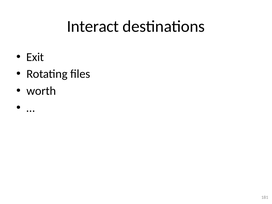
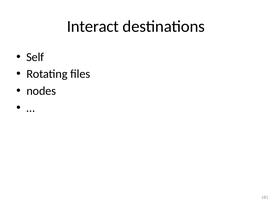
Exit: Exit -> Self (35, 57)
worth: worth -> nodes (41, 91)
